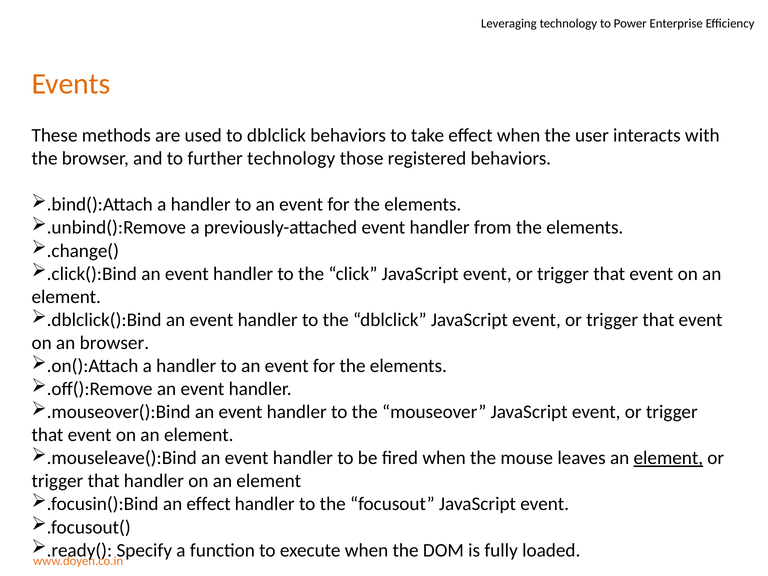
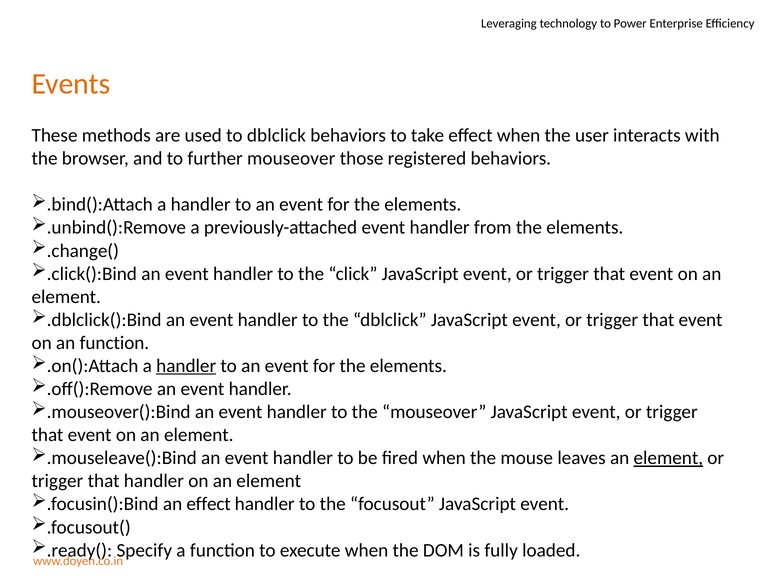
further technology: technology -> mouseover (291, 159)
an browser: browser -> function (114, 343)
handler underline: none -> present (186, 366)
